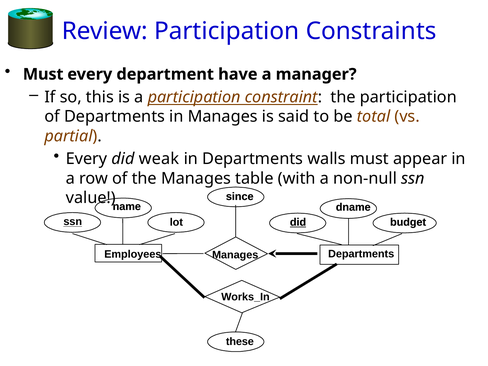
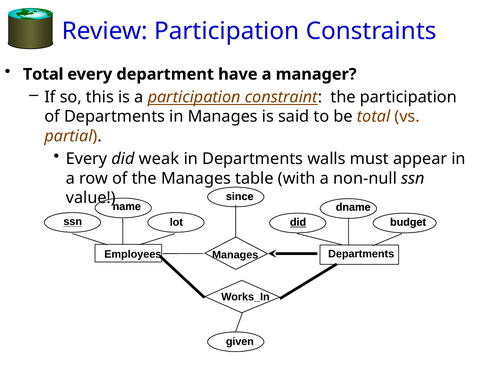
Must: Must -> Total (43, 74)
these: these -> given (240, 341)
